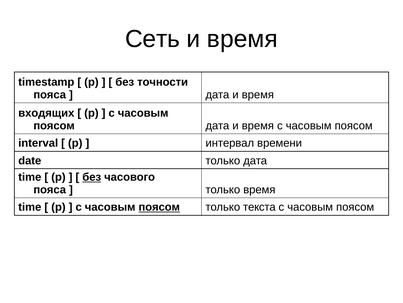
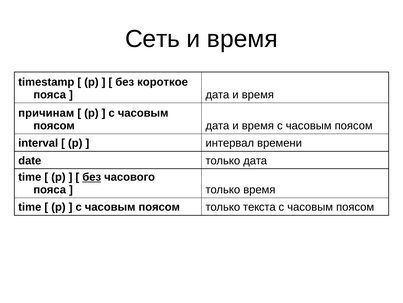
точности: точности -> короткое (163, 82)
входящих: входящих -> причинам (46, 113)
поясом underline: present -> none (159, 207)
